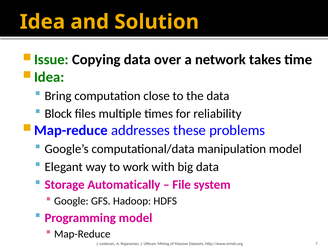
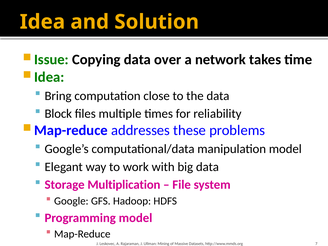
Automatically: Automatically -> Multiplication (124, 185)
